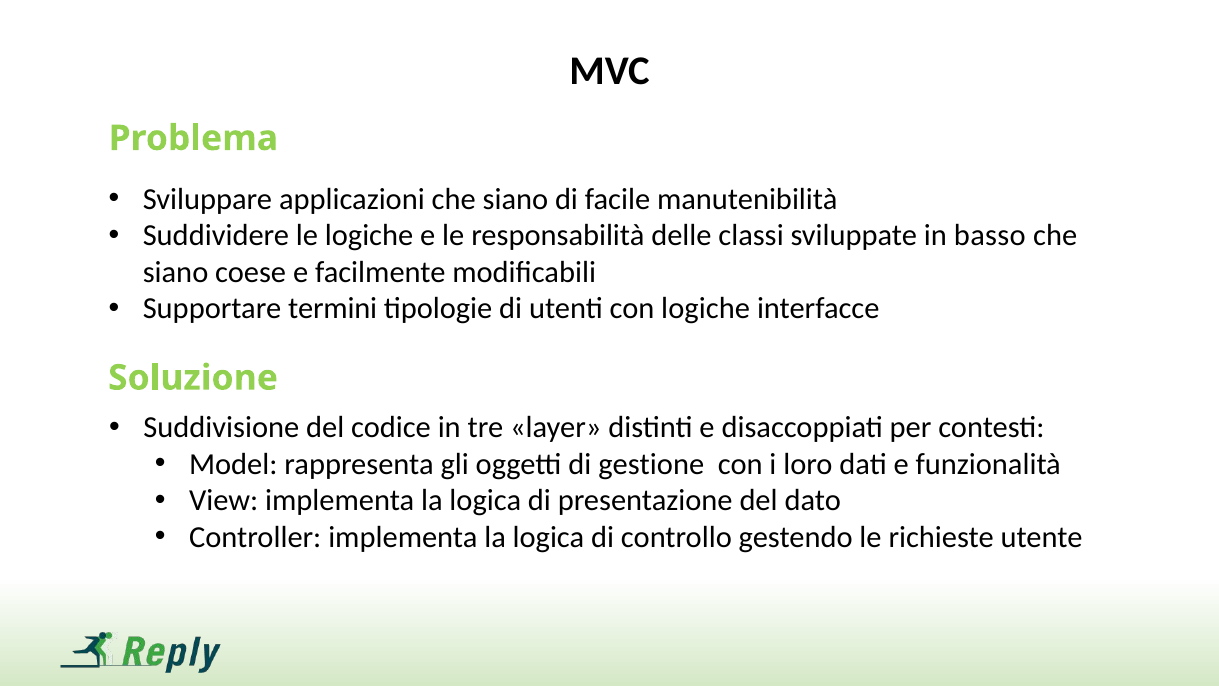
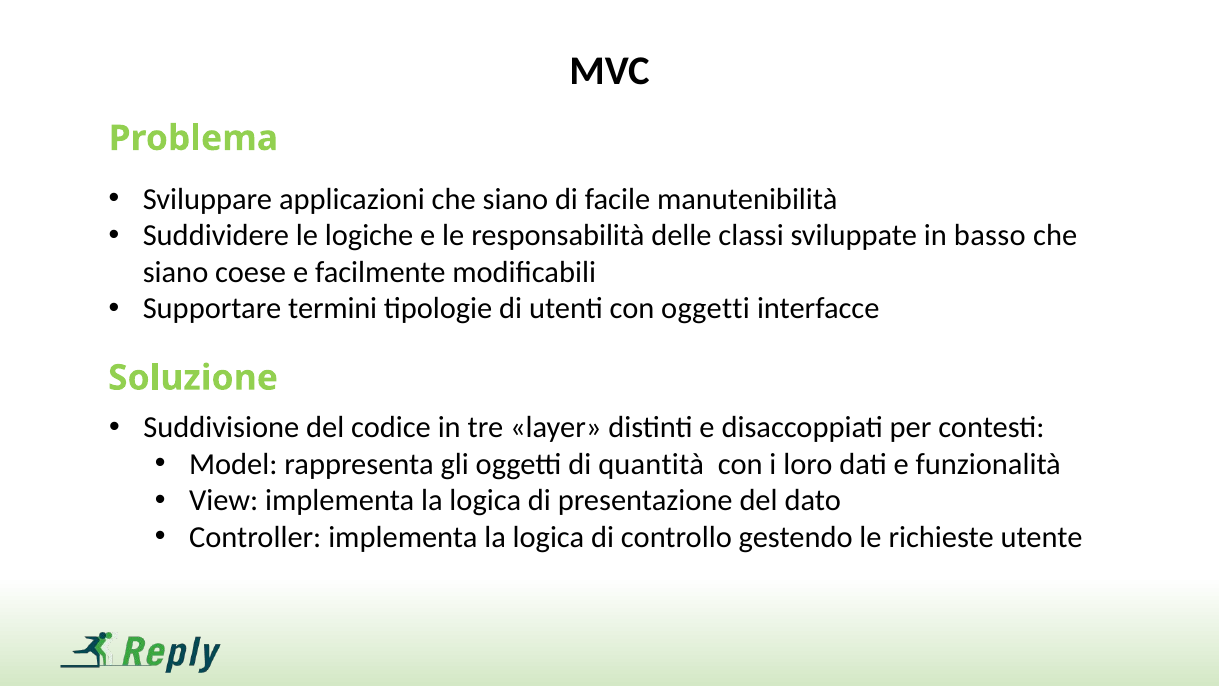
con logiche: logiche -> oggetti (706, 309)
gestione: gestione -> quantità (651, 464)
